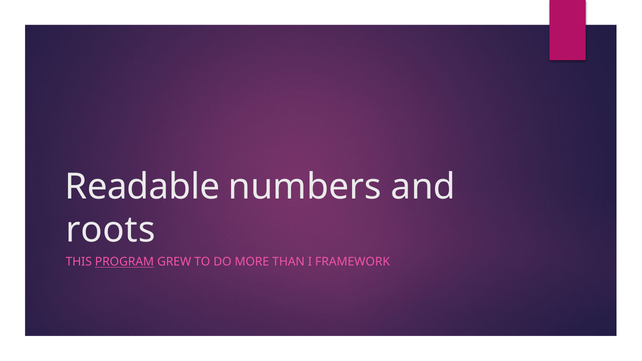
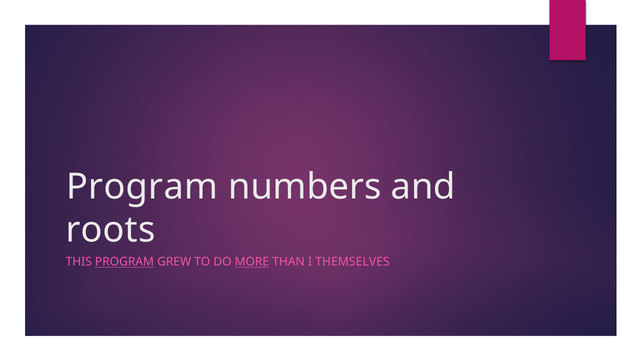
Readable: Readable -> Program (142, 187)
MORE underline: none -> present (252, 262)
FRAMEWORK: FRAMEWORK -> THEMSELVES (353, 262)
